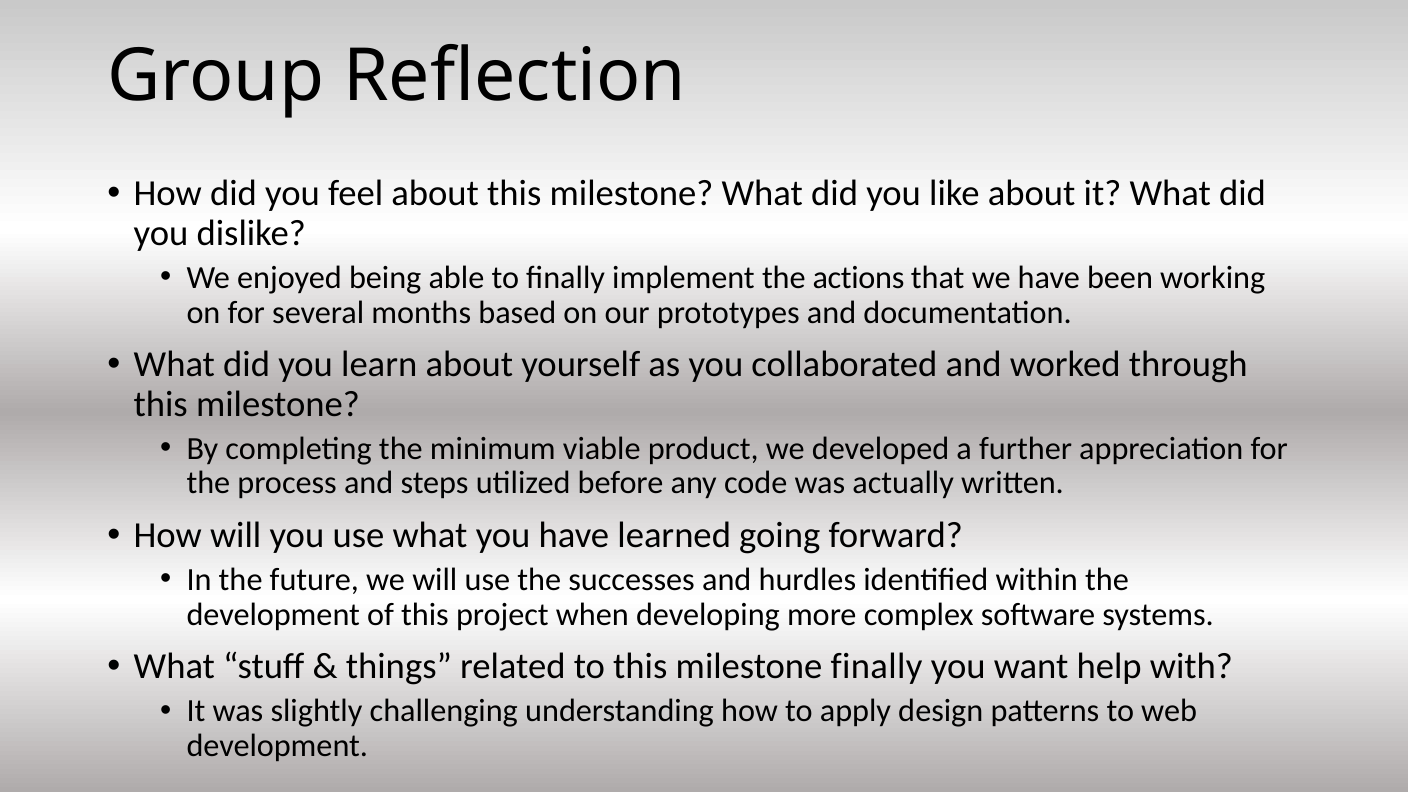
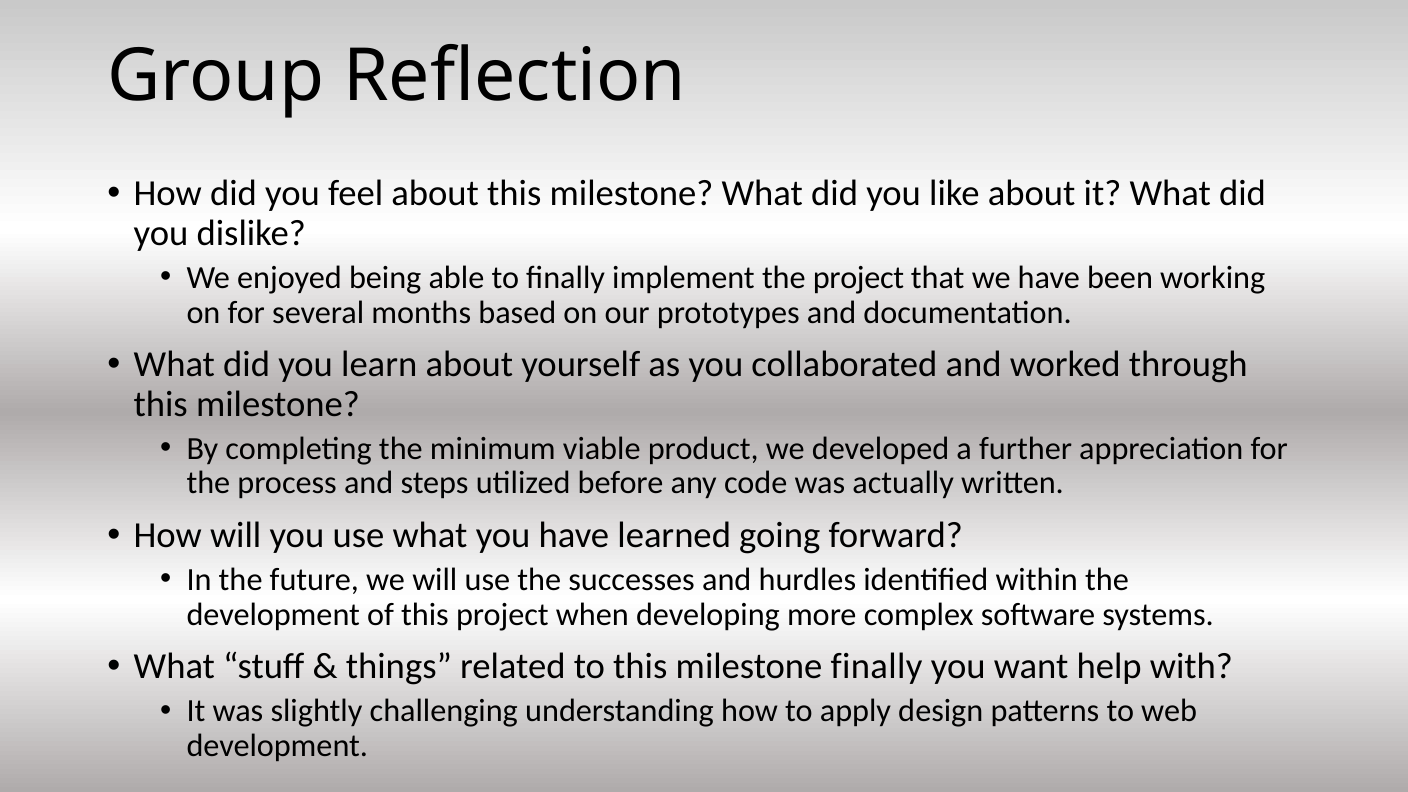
the actions: actions -> project (858, 278)
